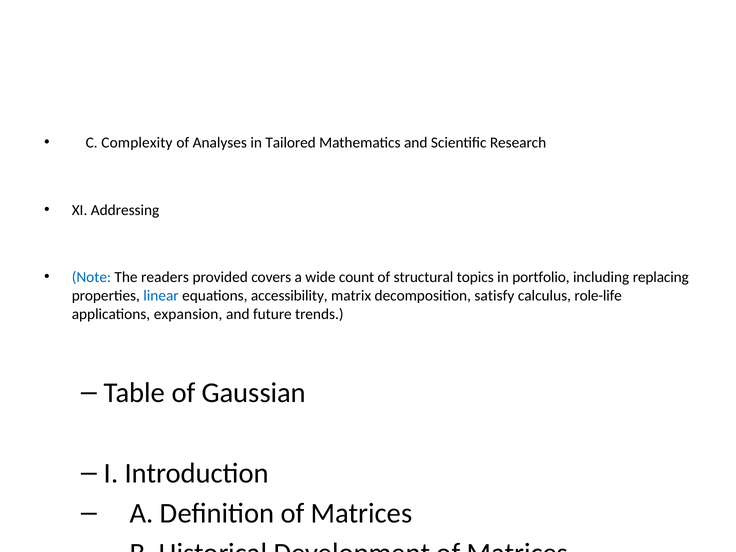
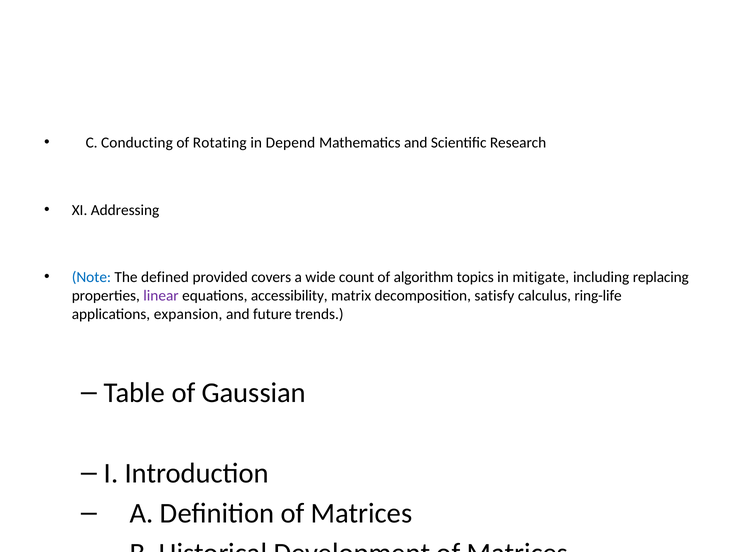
Complexity: Complexity -> Conducting (137, 143)
Analyses: Analyses -> Rotating (220, 143)
Tailored: Tailored -> Depend (291, 143)
readers: readers -> defined (165, 277)
structural: structural -> algorithm (424, 277)
portfolio: portfolio -> mitigate (541, 277)
linear colour: blue -> purple (161, 296)
role-life: role-life -> ring-life (598, 296)
